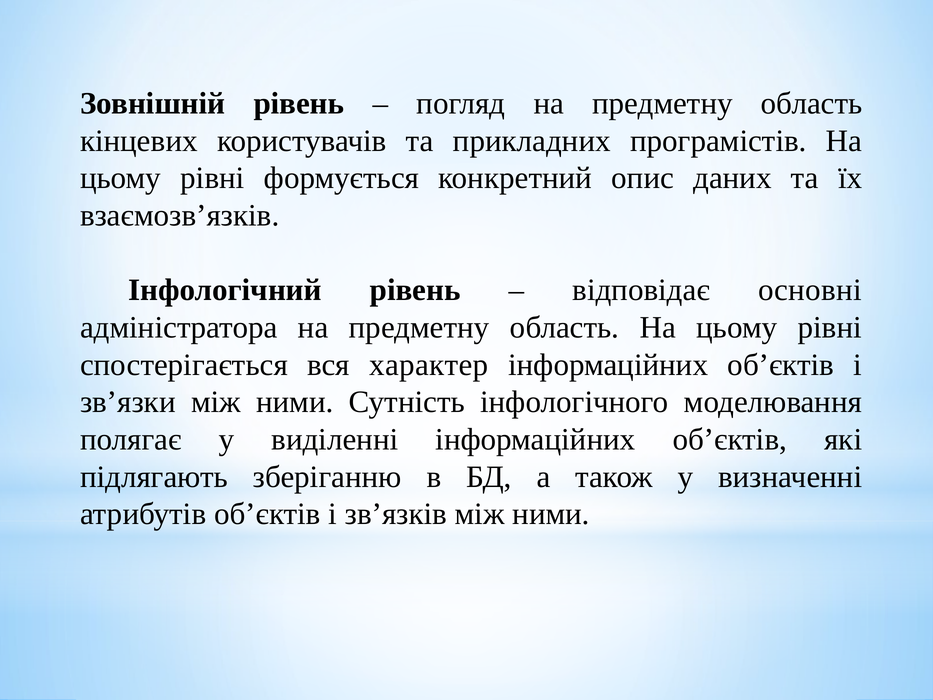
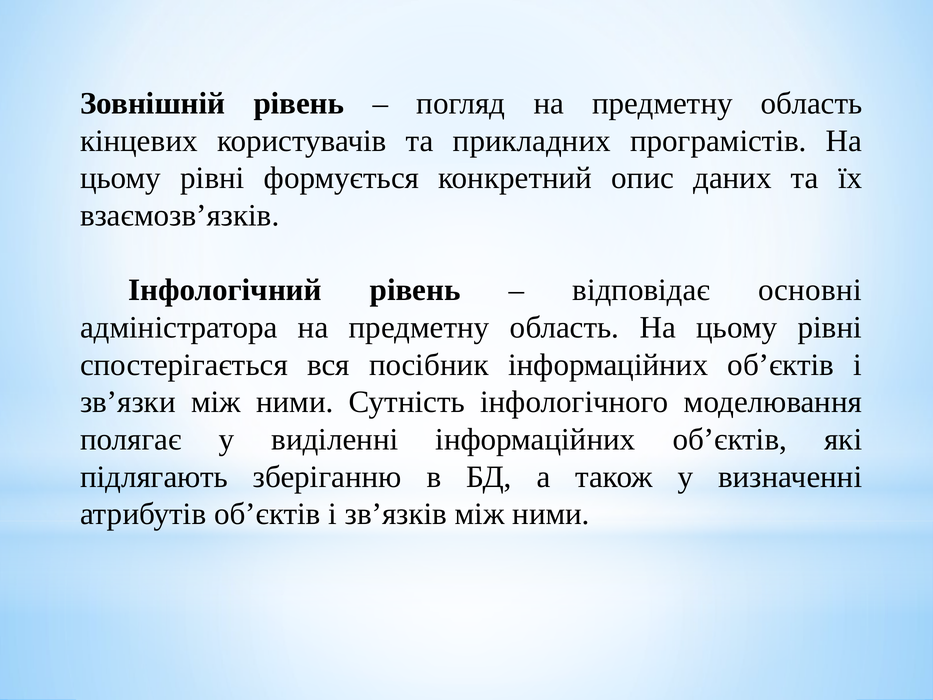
характер: характер -> посібник (429, 365)
